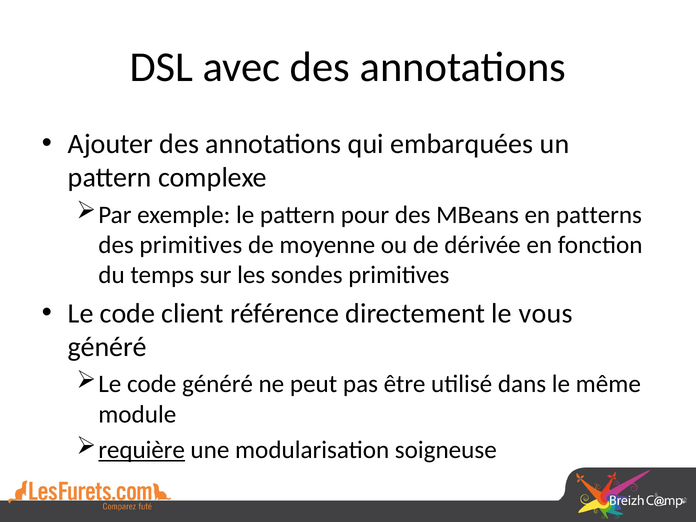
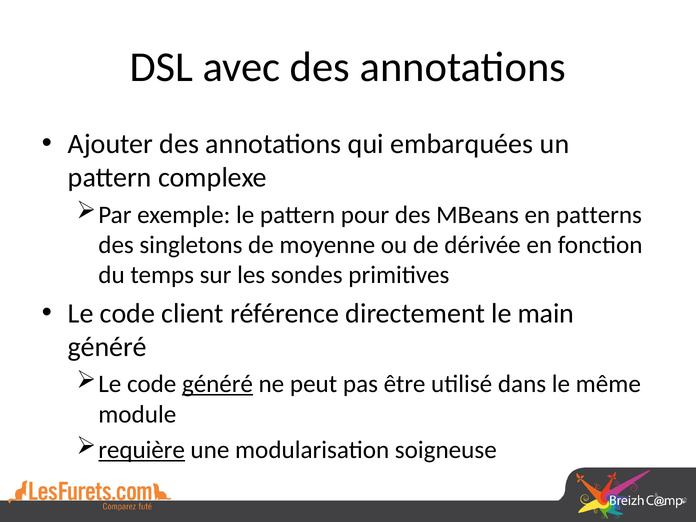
des primitives: primitives -> singletons (191, 245)
vous: vous -> main (546, 313)
généré underline: none -> present (217, 384)
